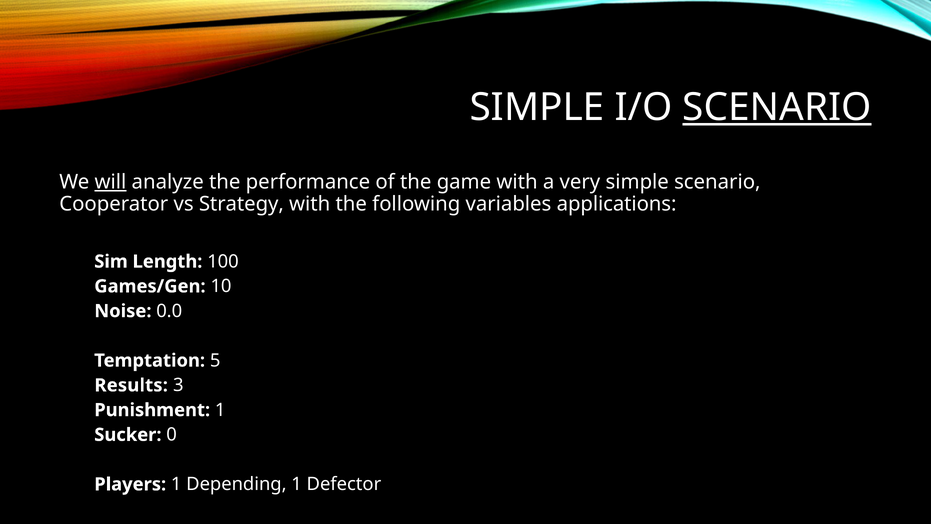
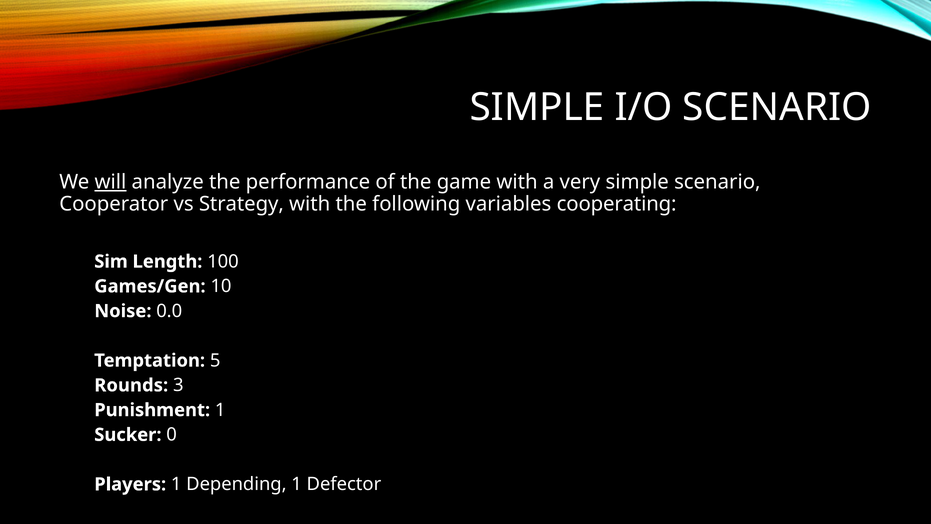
SCENARIO underline: present -> none (777, 107)
applications: applications -> cooperating (617, 204)
Results: Results -> Rounds (131, 385)
